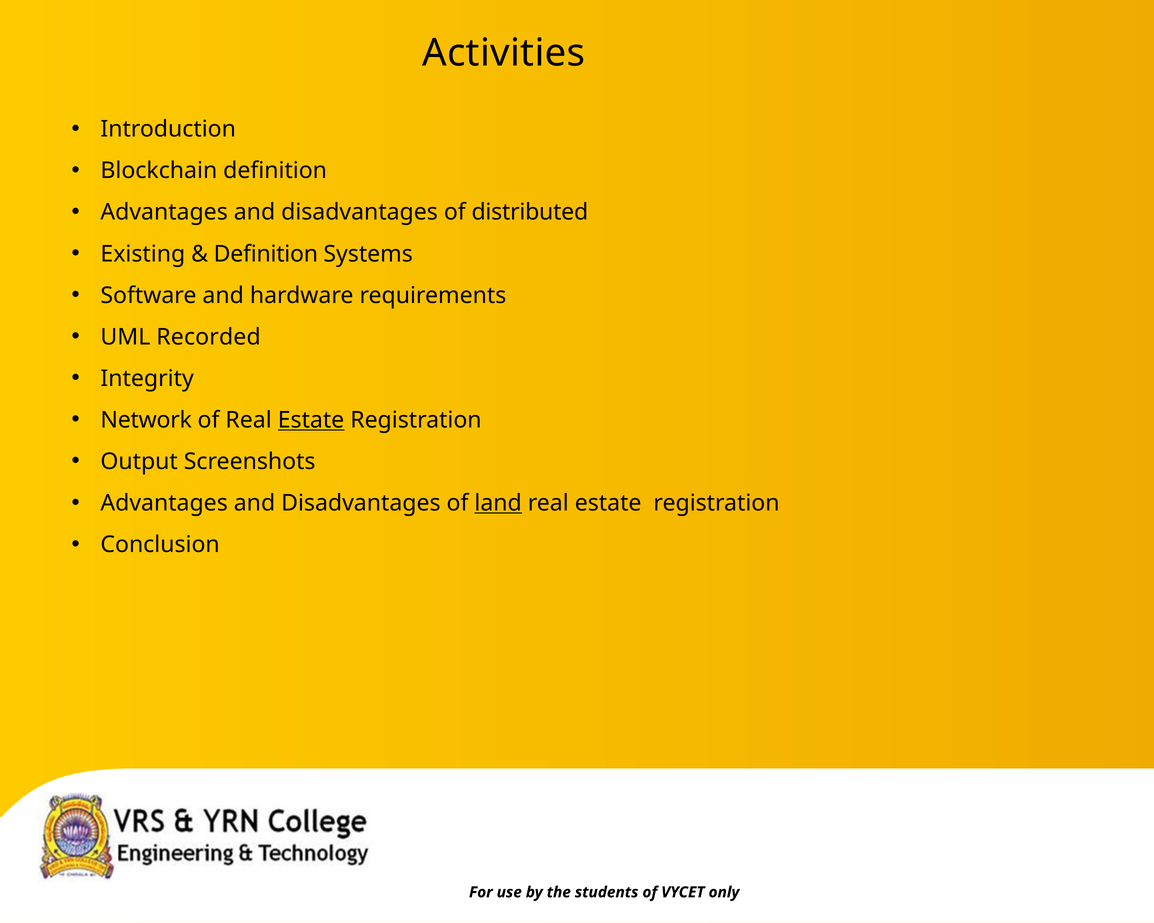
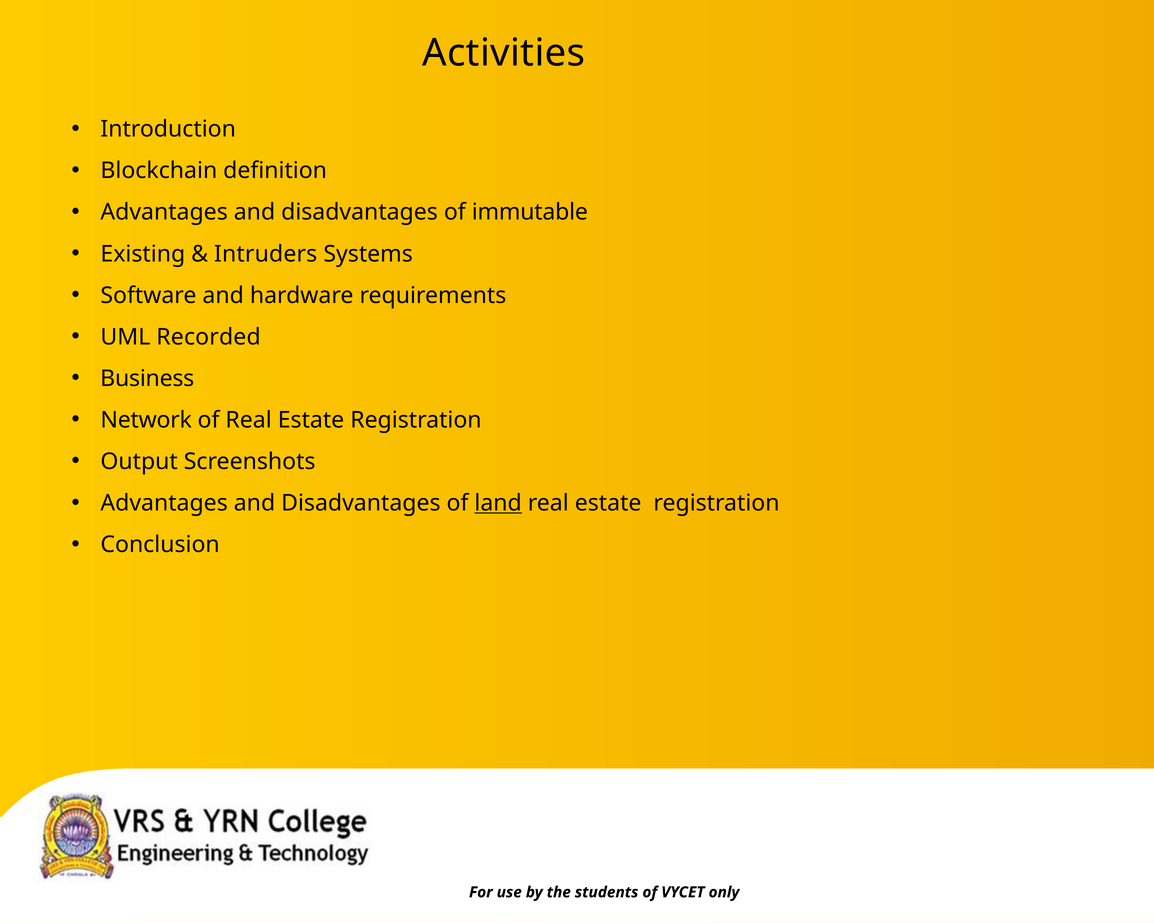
distributed: distributed -> immutable (530, 212)
Definition: Definition -> Intruders (266, 254)
Integrity: Integrity -> Business (147, 379)
Estate underline: present -> none (311, 420)
